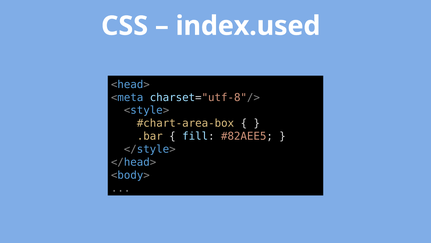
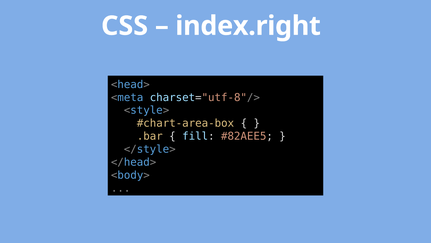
index.used: index.used -> index.right (248, 26)
